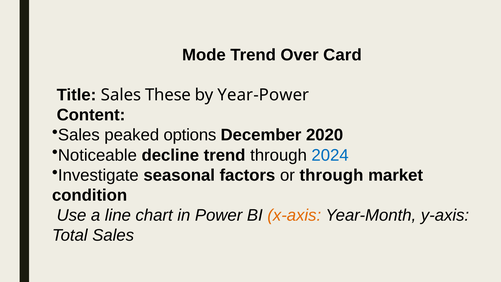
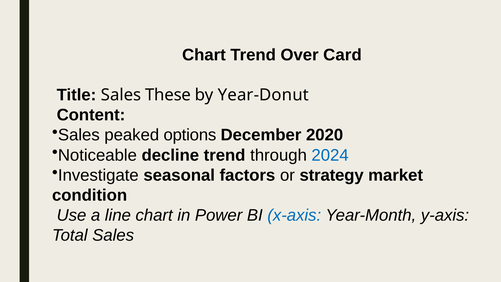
Mode: Mode -> Chart (204, 55)
Year-Power: Year-Power -> Year-Donut (263, 95)
or through: through -> strategy (332, 175)
x-axis colour: orange -> blue (294, 215)
